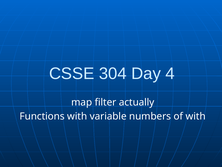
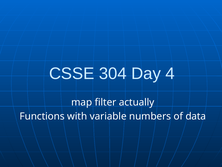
of with: with -> data (196, 116)
